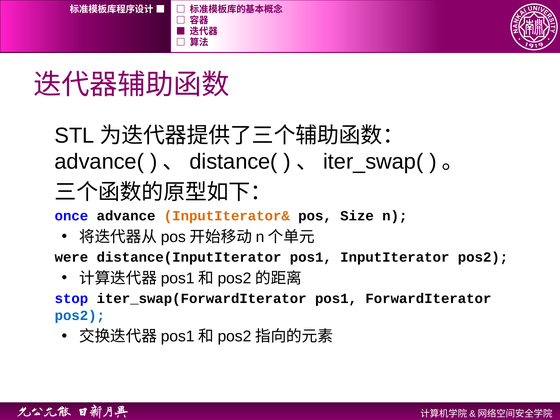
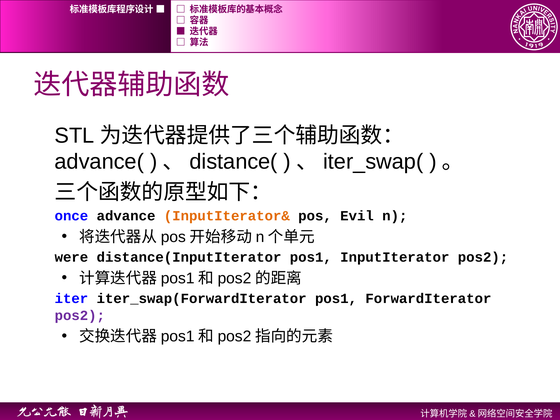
Size: Size -> Evil (357, 216)
stop: stop -> iter (71, 299)
pos2 colour: blue -> purple (80, 315)
